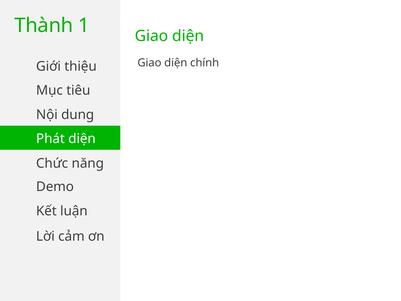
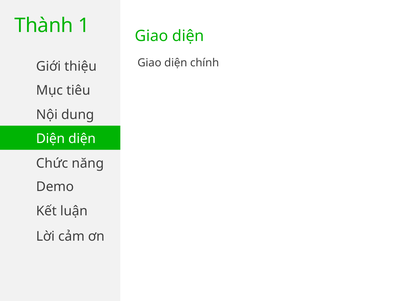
Phát: Phát -> Diện (50, 139)
